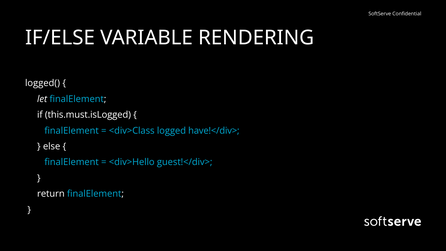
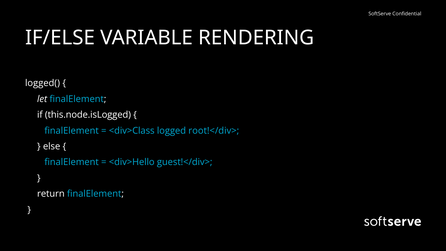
this.must.isLogged: this.must.isLogged -> this.node.isLogged (88, 115)
have!</div>: have!</div> -> root!</div> (214, 131)
